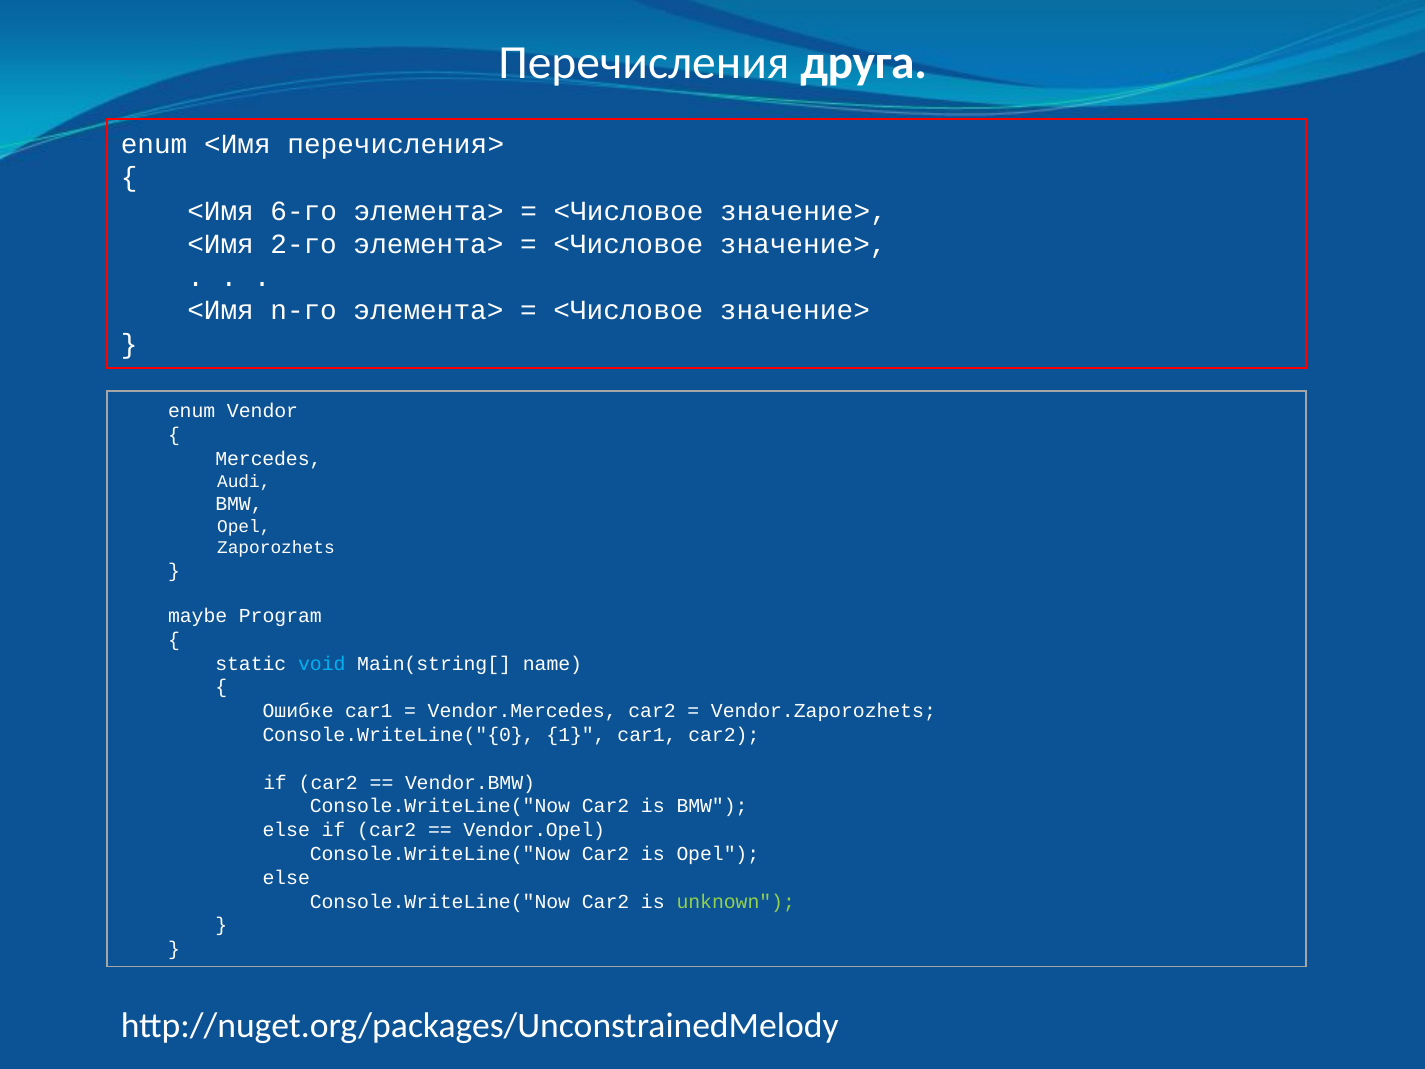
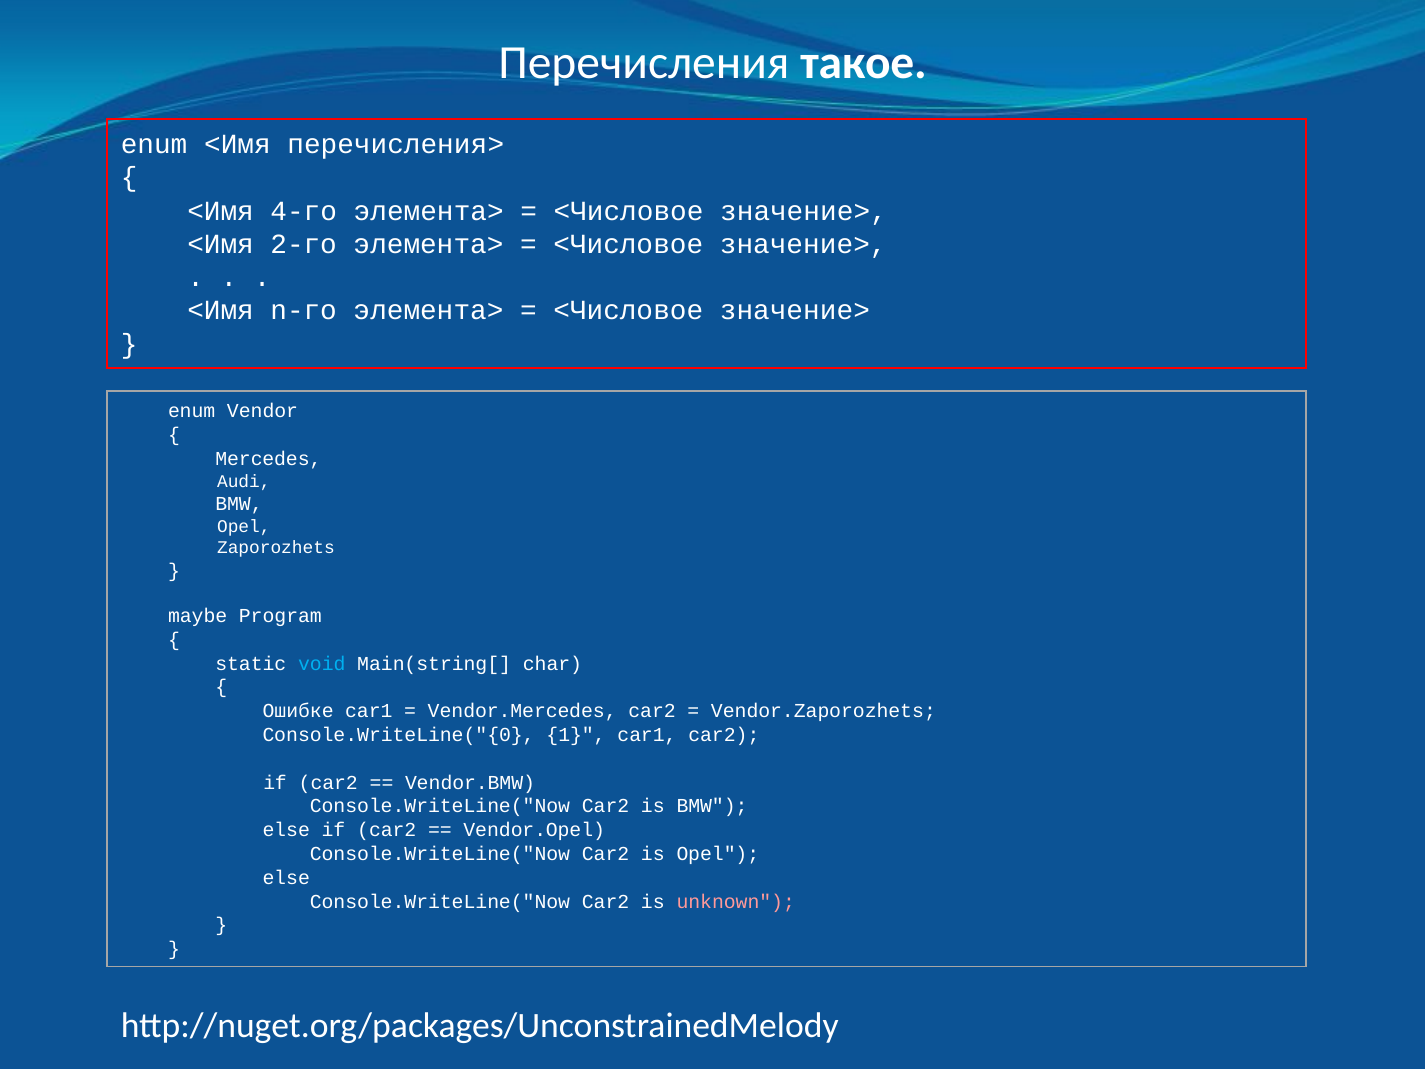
друга: друга -> такое (864, 63)
6-го: 6-го -> 4-го (304, 211)
name: name -> char (553, 663)
unknown colour: light green -> pink (736, 901)
